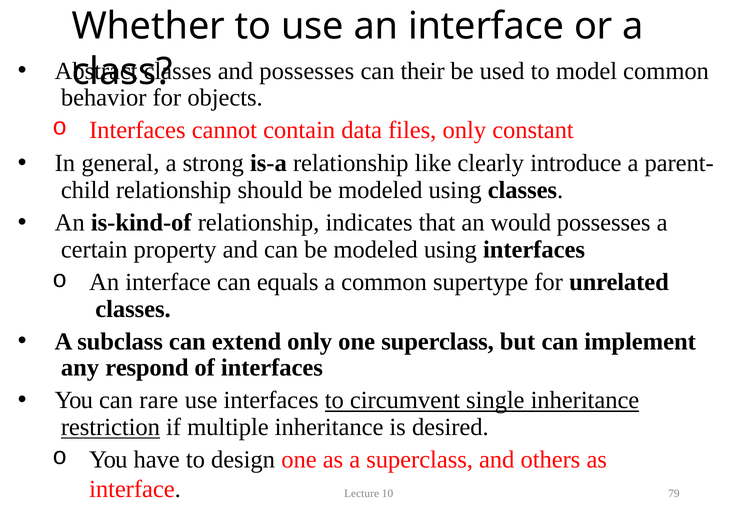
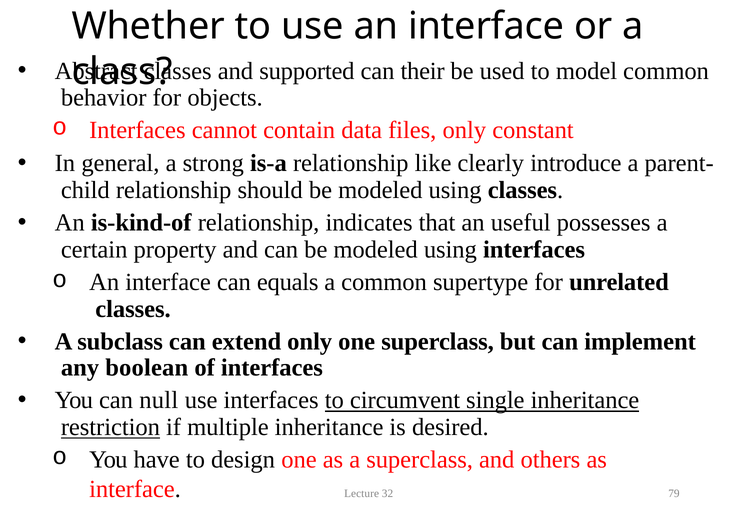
and possesses: possesses -> supported (307, 71)
would: would -> useful (521, 223)
respond: respond -> boolean (147, 367)
rare: rare -> null (159, 400)
10: 10 -> 32 (387, 493)
